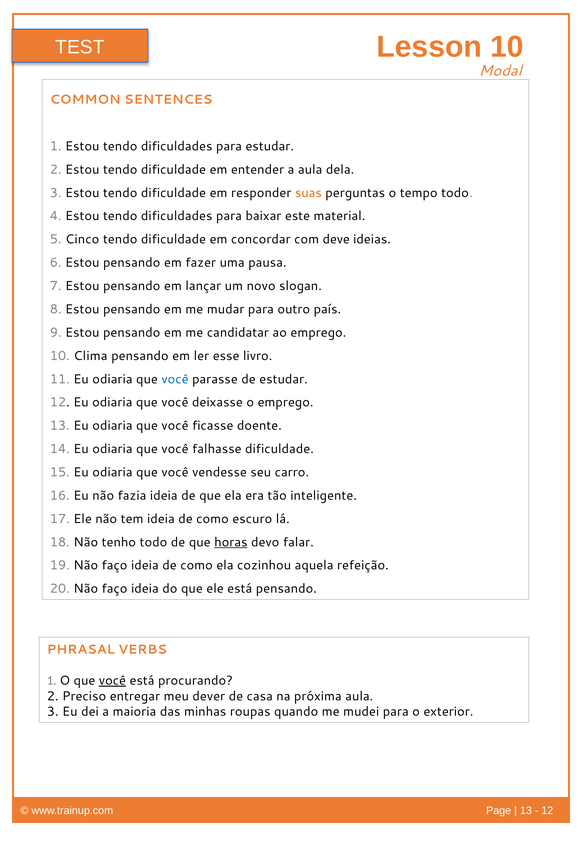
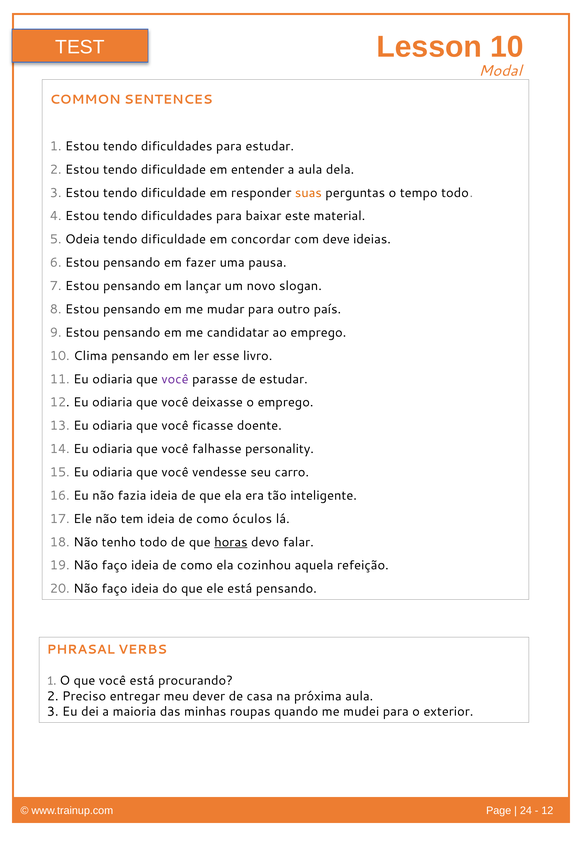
Cinco: Cinco -> Odeia (82, 239)
você colour: blue -> purple (175, 379)
falhasse dificuldade: dificuldade -> personality (279, 449)
escuro: escuro -> óculos (252, 519)
você underline: present -> none (112, 680)
13: 13 -> 24 (526, 810)
